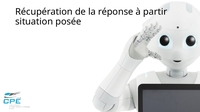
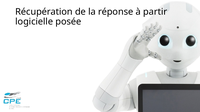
situation: situation -> logicielle (34, 22)
